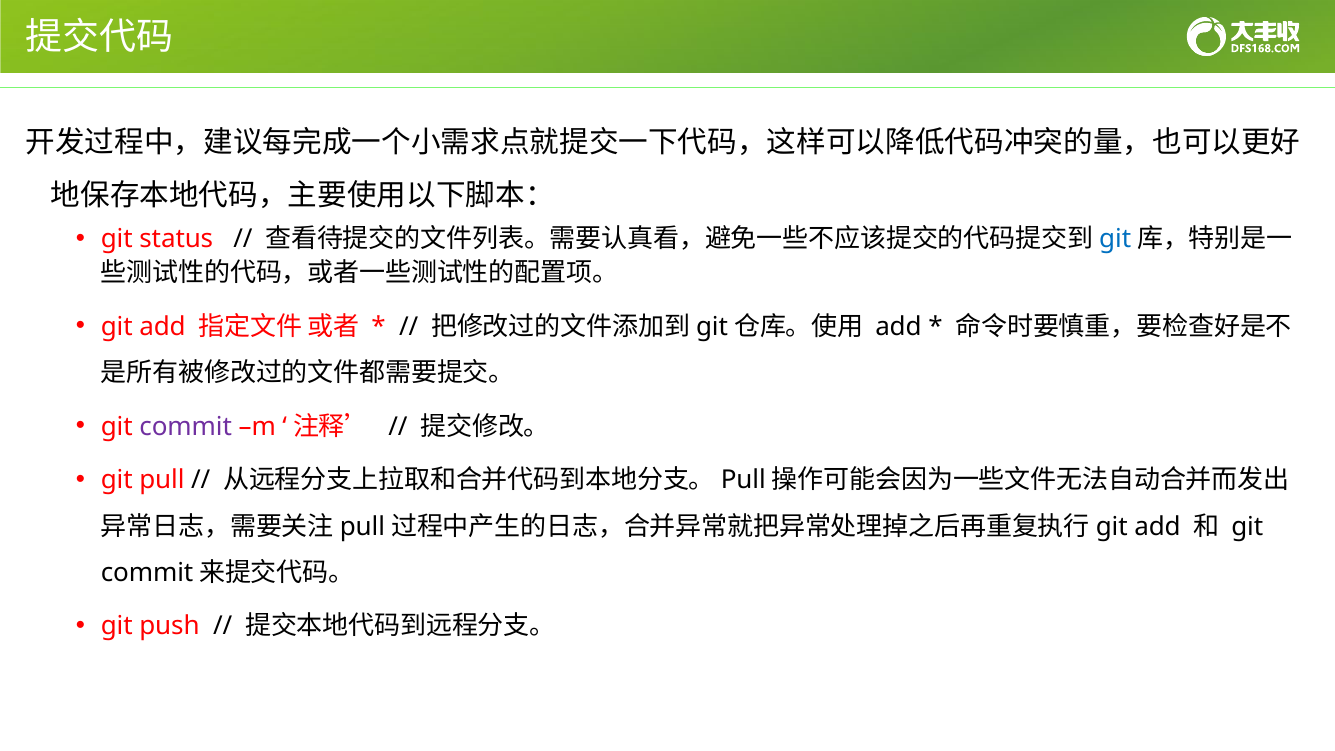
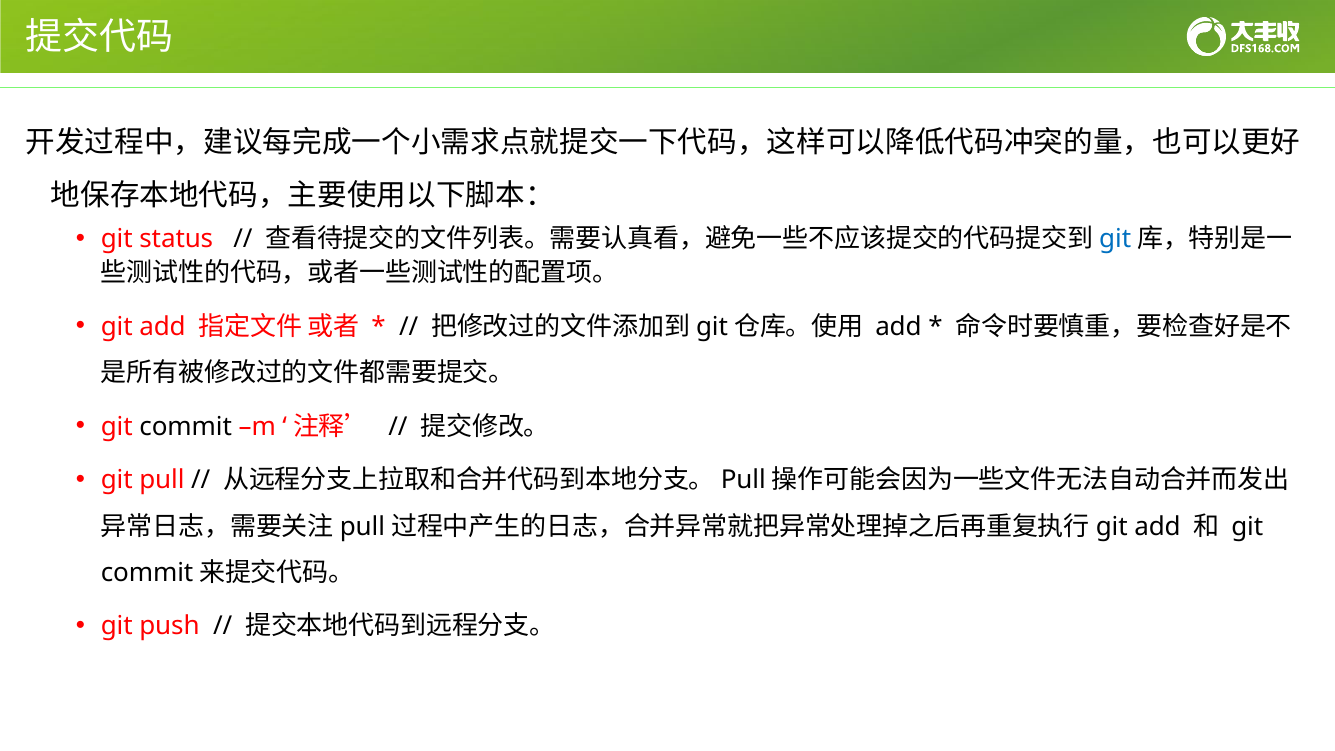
commit colour: purple -> black (186, 426)
